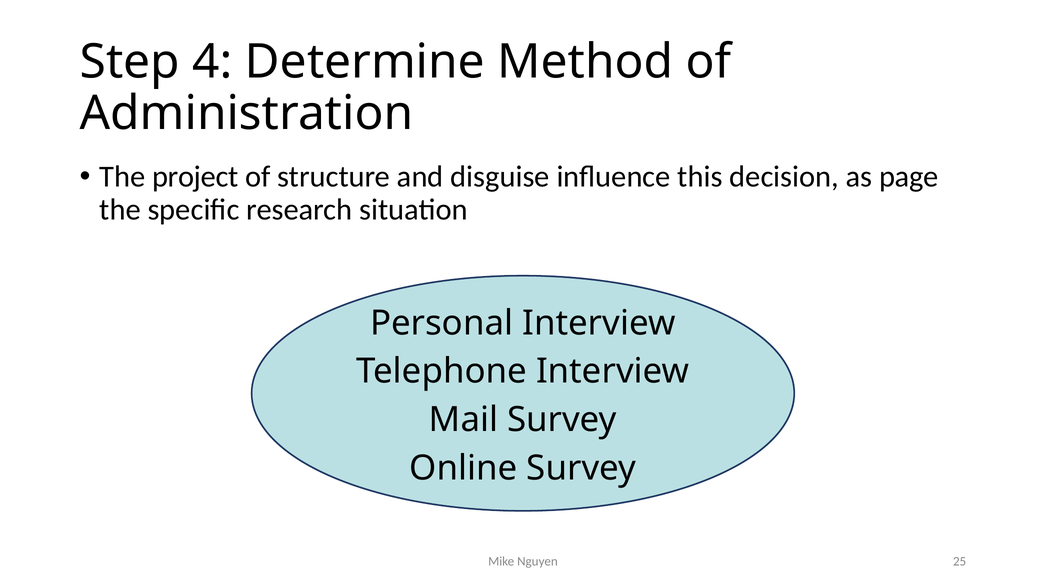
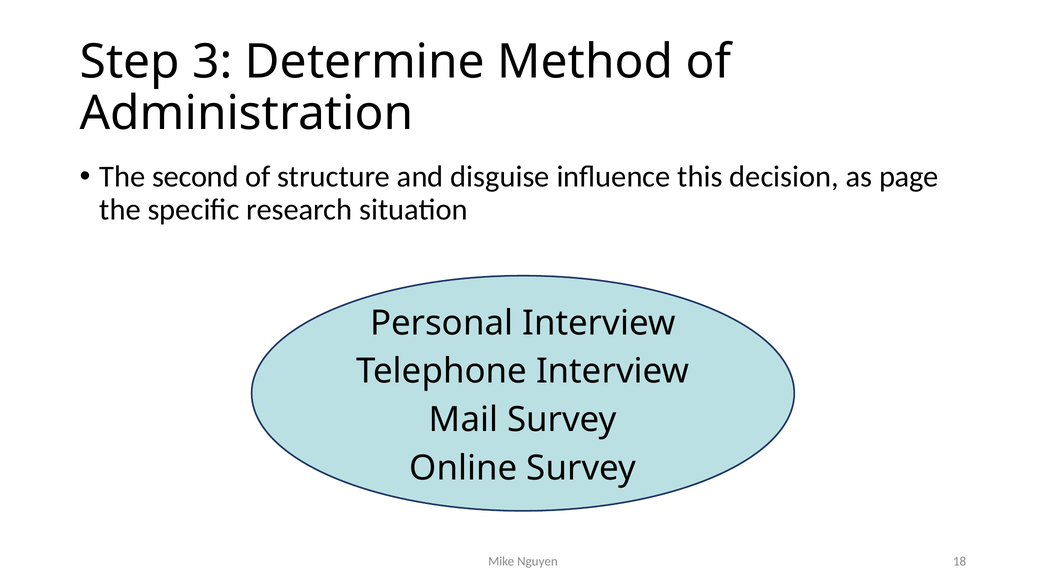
4: 4 -> 3 (212, 62)
project: project -> second (195, 177)
25: 25 -> 18 (960, 562)
